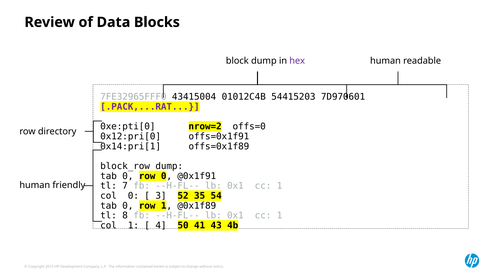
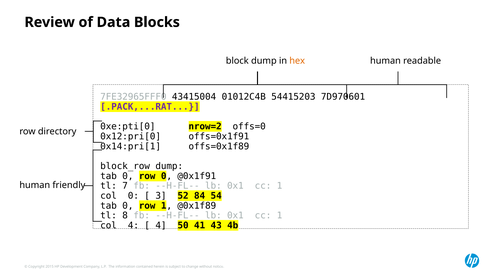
hex colour: purple -> orange (297, 61)
35: 35 -> 84 (200, 196)
col 1: 1 -> 4 (133, 226)
